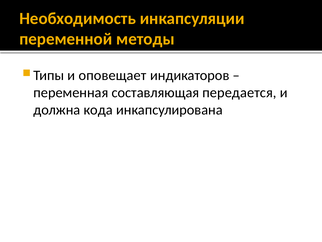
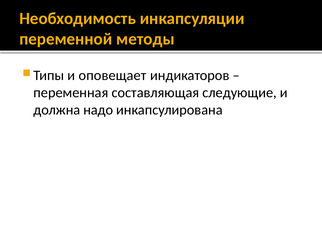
передается: передается -> следующие (240, 92)
кода: кода -> надо (98, 110)
